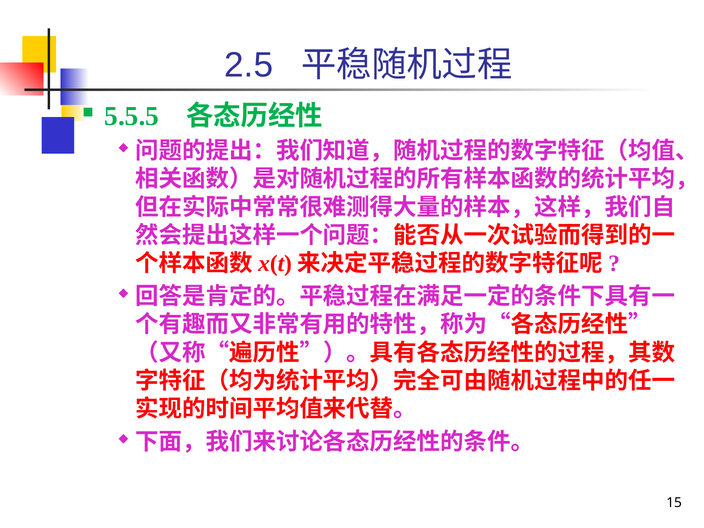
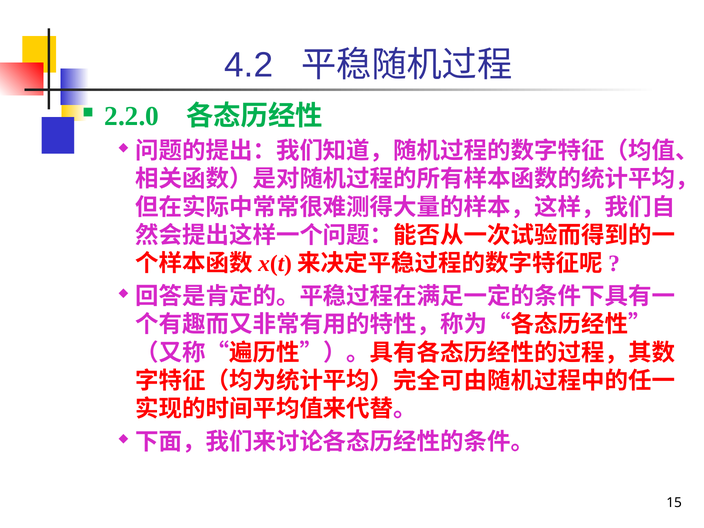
2.5: 2.5 -> 4.2 (249, 65)
5.5.5: 5.5.5 -> 2.2.0 (132, 116)
